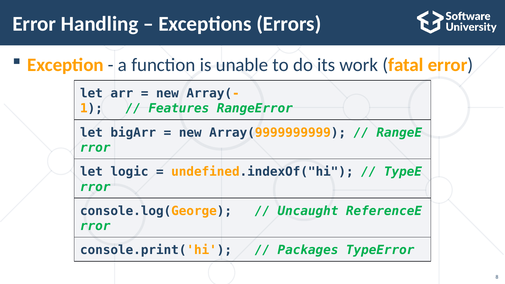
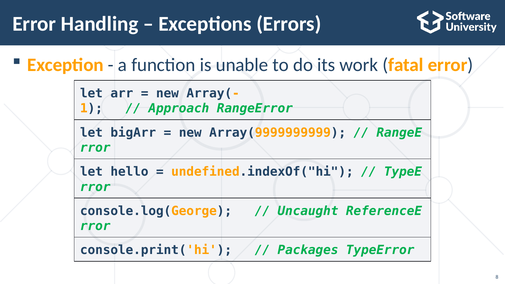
Features: Features -> Approach (179, 109)
logic: logic -> hello (129, 172)
